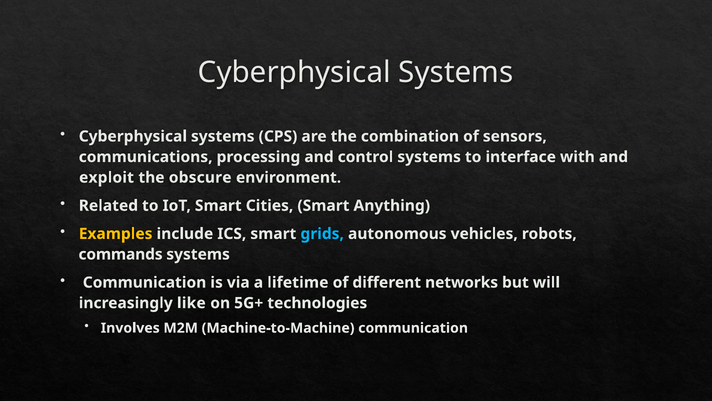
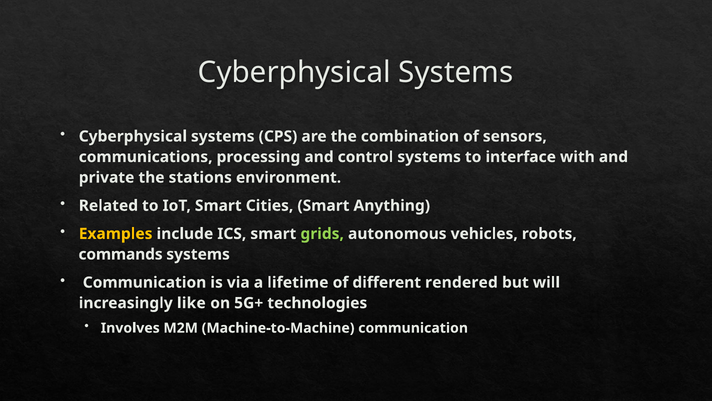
exploit: exploit -> private (107, 177)
obscure: obscure -> stations (200, 177)
grids colour: light blue -> light green (322, 234)
networks: networks -> rendered (461, 282)
